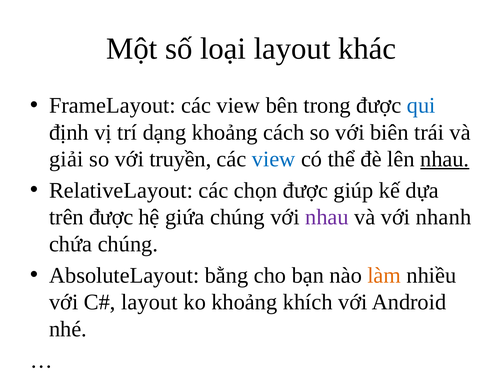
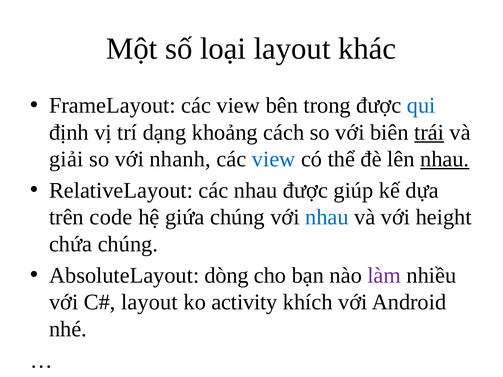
trái underline: none -> present (429, 132)
truyền: truyền -> nhanh (180, 159)
các chọn: chọn -> nhau (256, 191)
trên được: được -> code (111, 217)
nhau colour: purple -> blue (327, 217)
nhanh: nhanh -> height (444, 217)
bằng: bằng -> dòng (227, 276)
làm colour: orange -> purple (384, 276)
ko khoảng: khoảng -> activity (244, 302)
